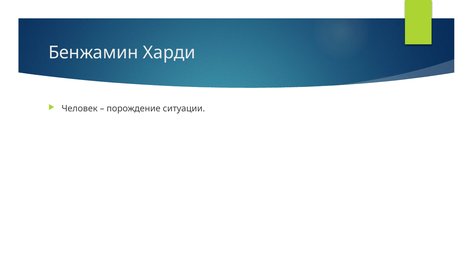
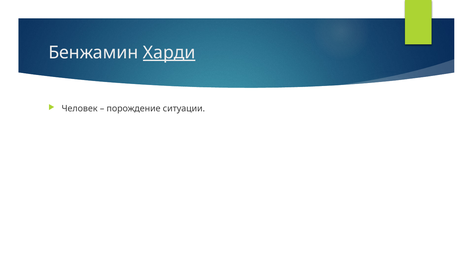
Харди underline: none -> present (169, 53)
